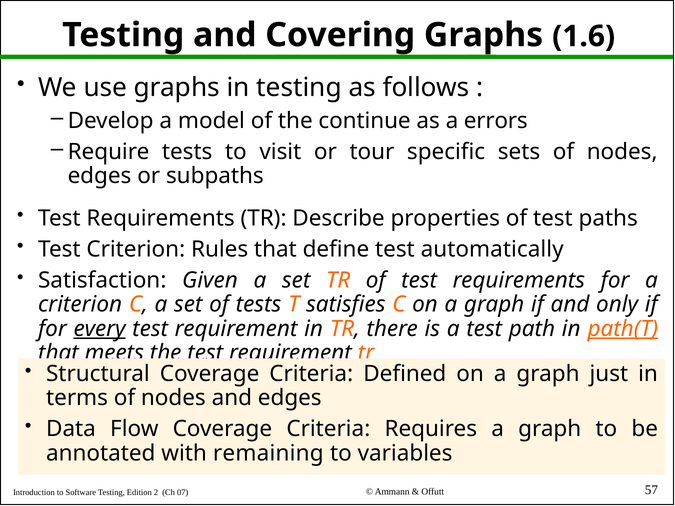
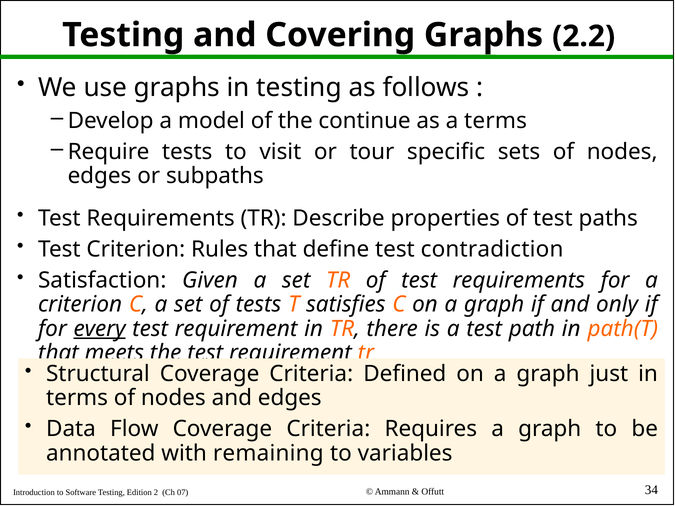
1.6: 1.6 -> 2.2 (584, 36)
a errors: errors -> terms (496, 121)
automatically: automatically -> contradiction (492, 249)
path(T underline: present -> none (623, 329)
57: 57 -> 34 (651, 490)
